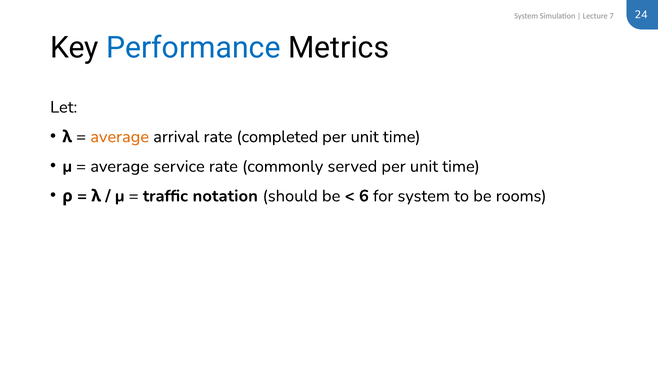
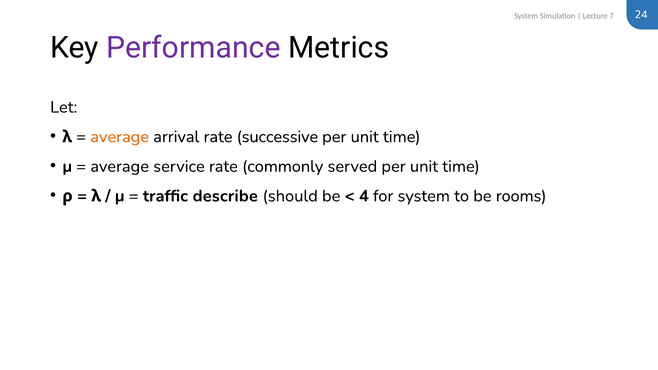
Performance colour: blue -> purple (193, 48)
completed: completed -> successive (277, 137)
notation: notation -> describe (225, 196)
6: 6 -> 4 (364, 196)
